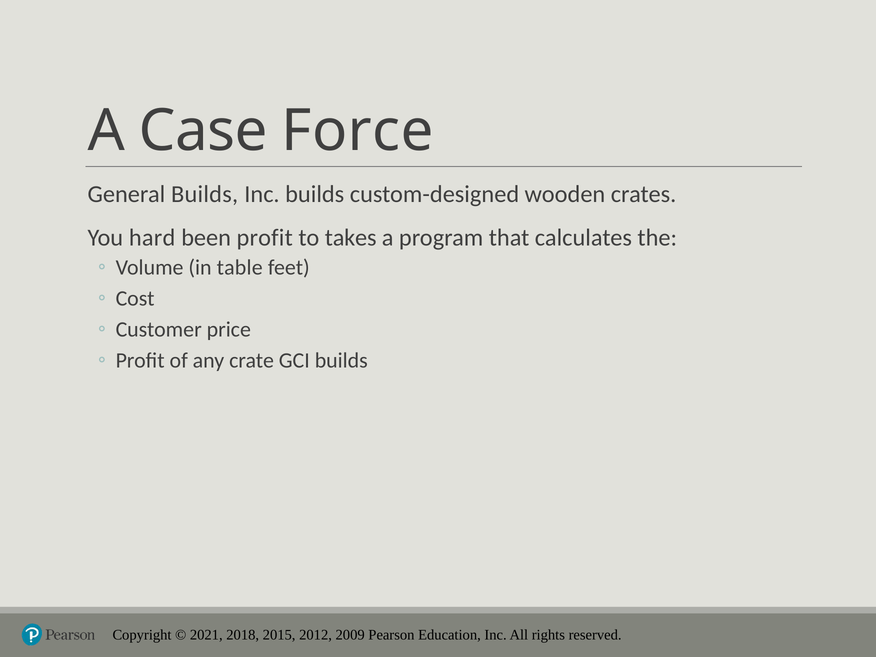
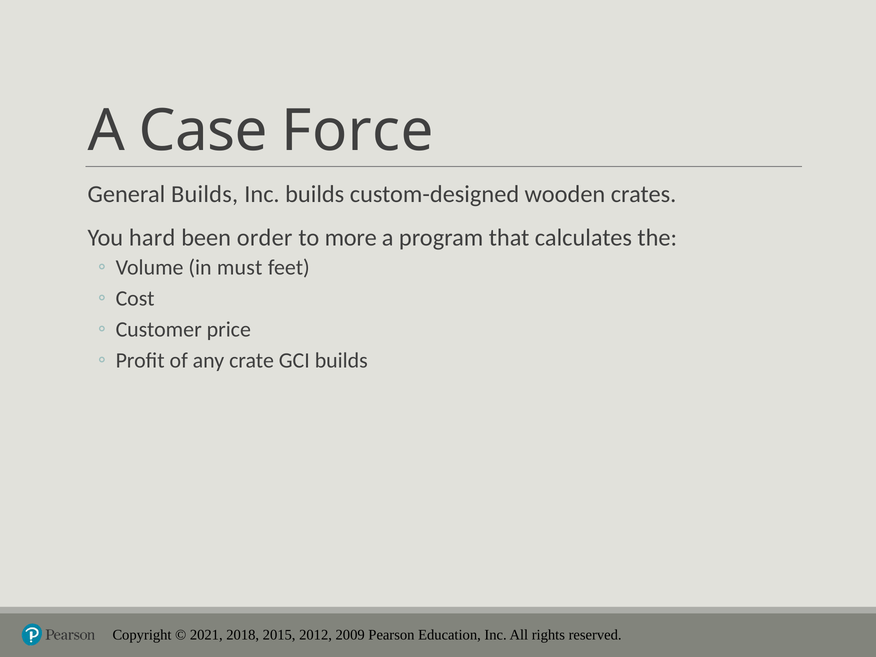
been profit: profit -> order (265, 238)
takes: takes -> more (351, 238)
table: table -> must (240, 267)
